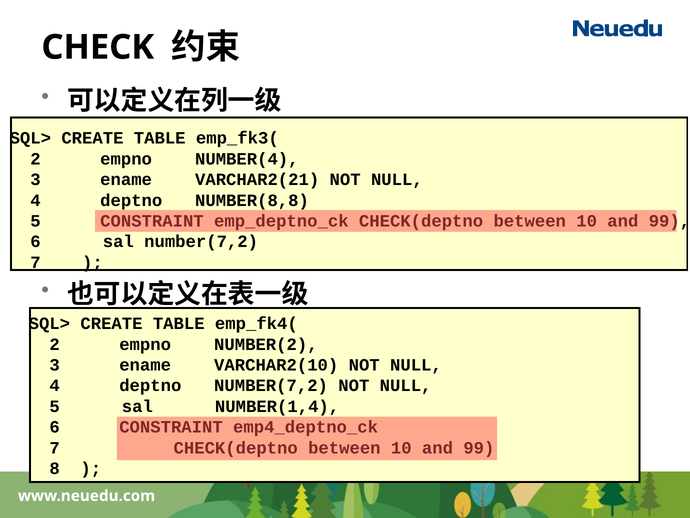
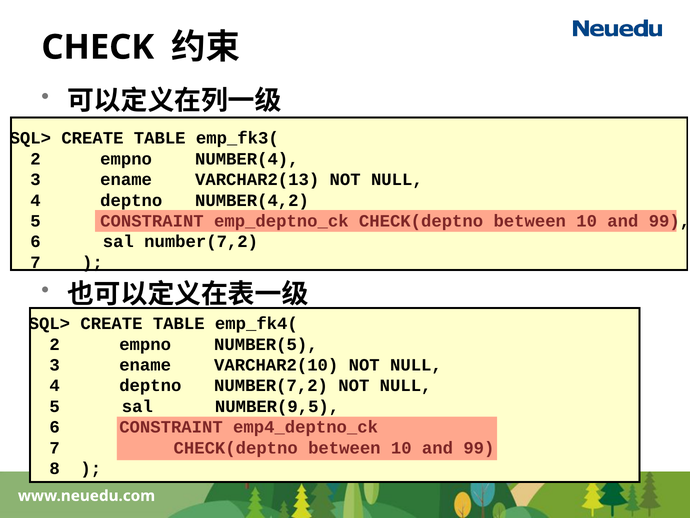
VARCHAR2(21: VARCHAR2(21 -> VARCHAR2(13 (257, 179)
NUMBER(8,8: NUMBER(8,8 -> NUMBER(4,2 (252, 200)
NUMBER(2: NUMBER(2 -> NUMBER(5 (266, 344)
NUMBER(1,4: NUMBER(1,4 -> NUMBER(9,5 (277, 406)
